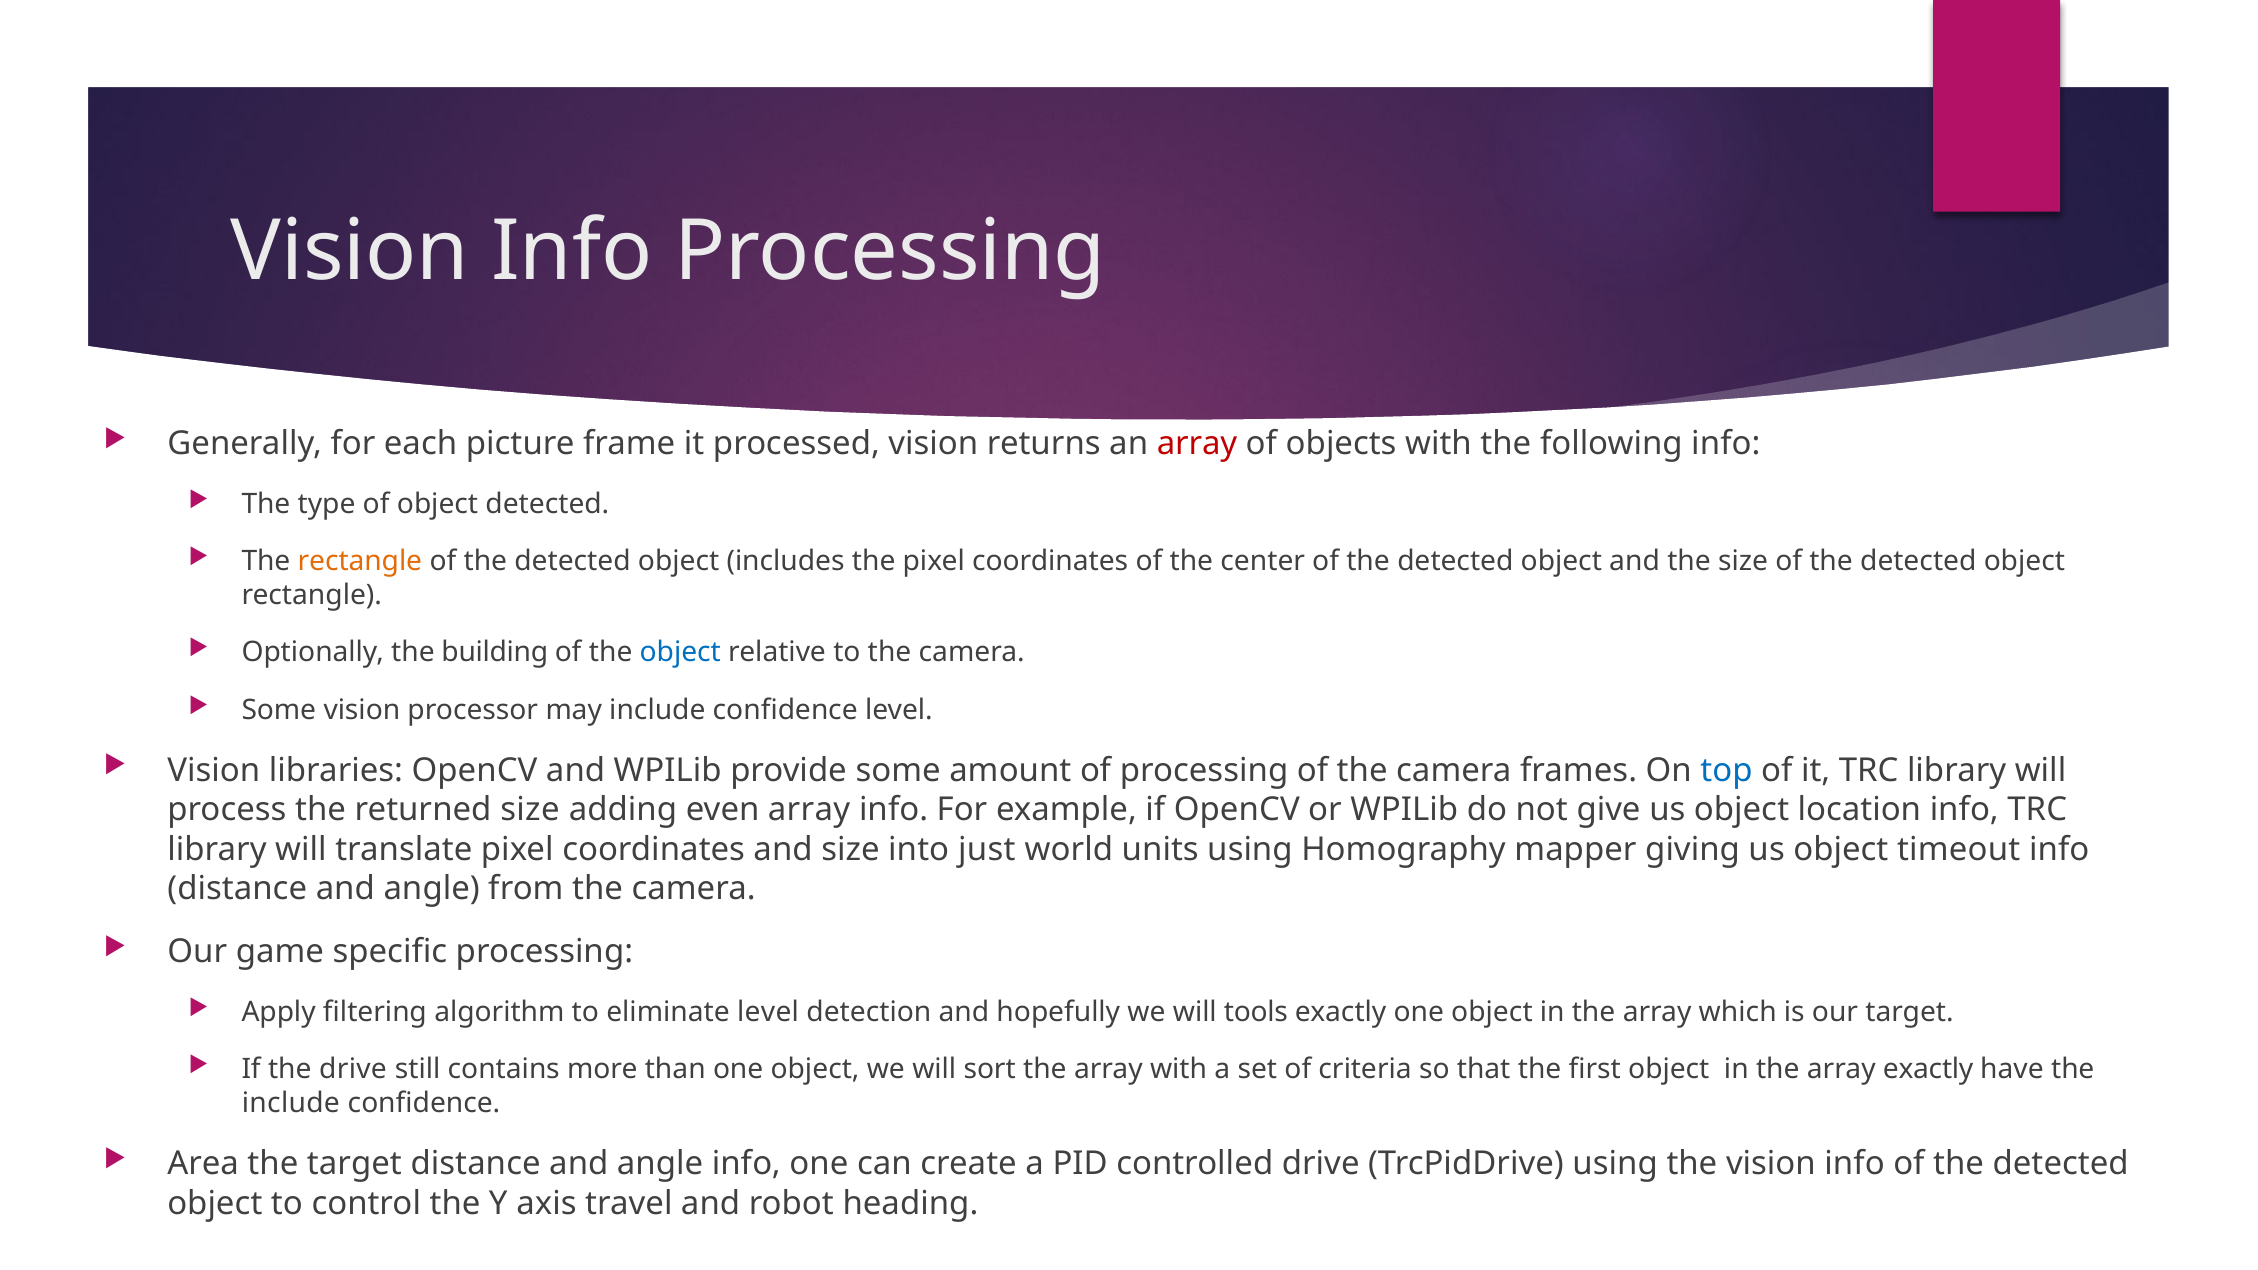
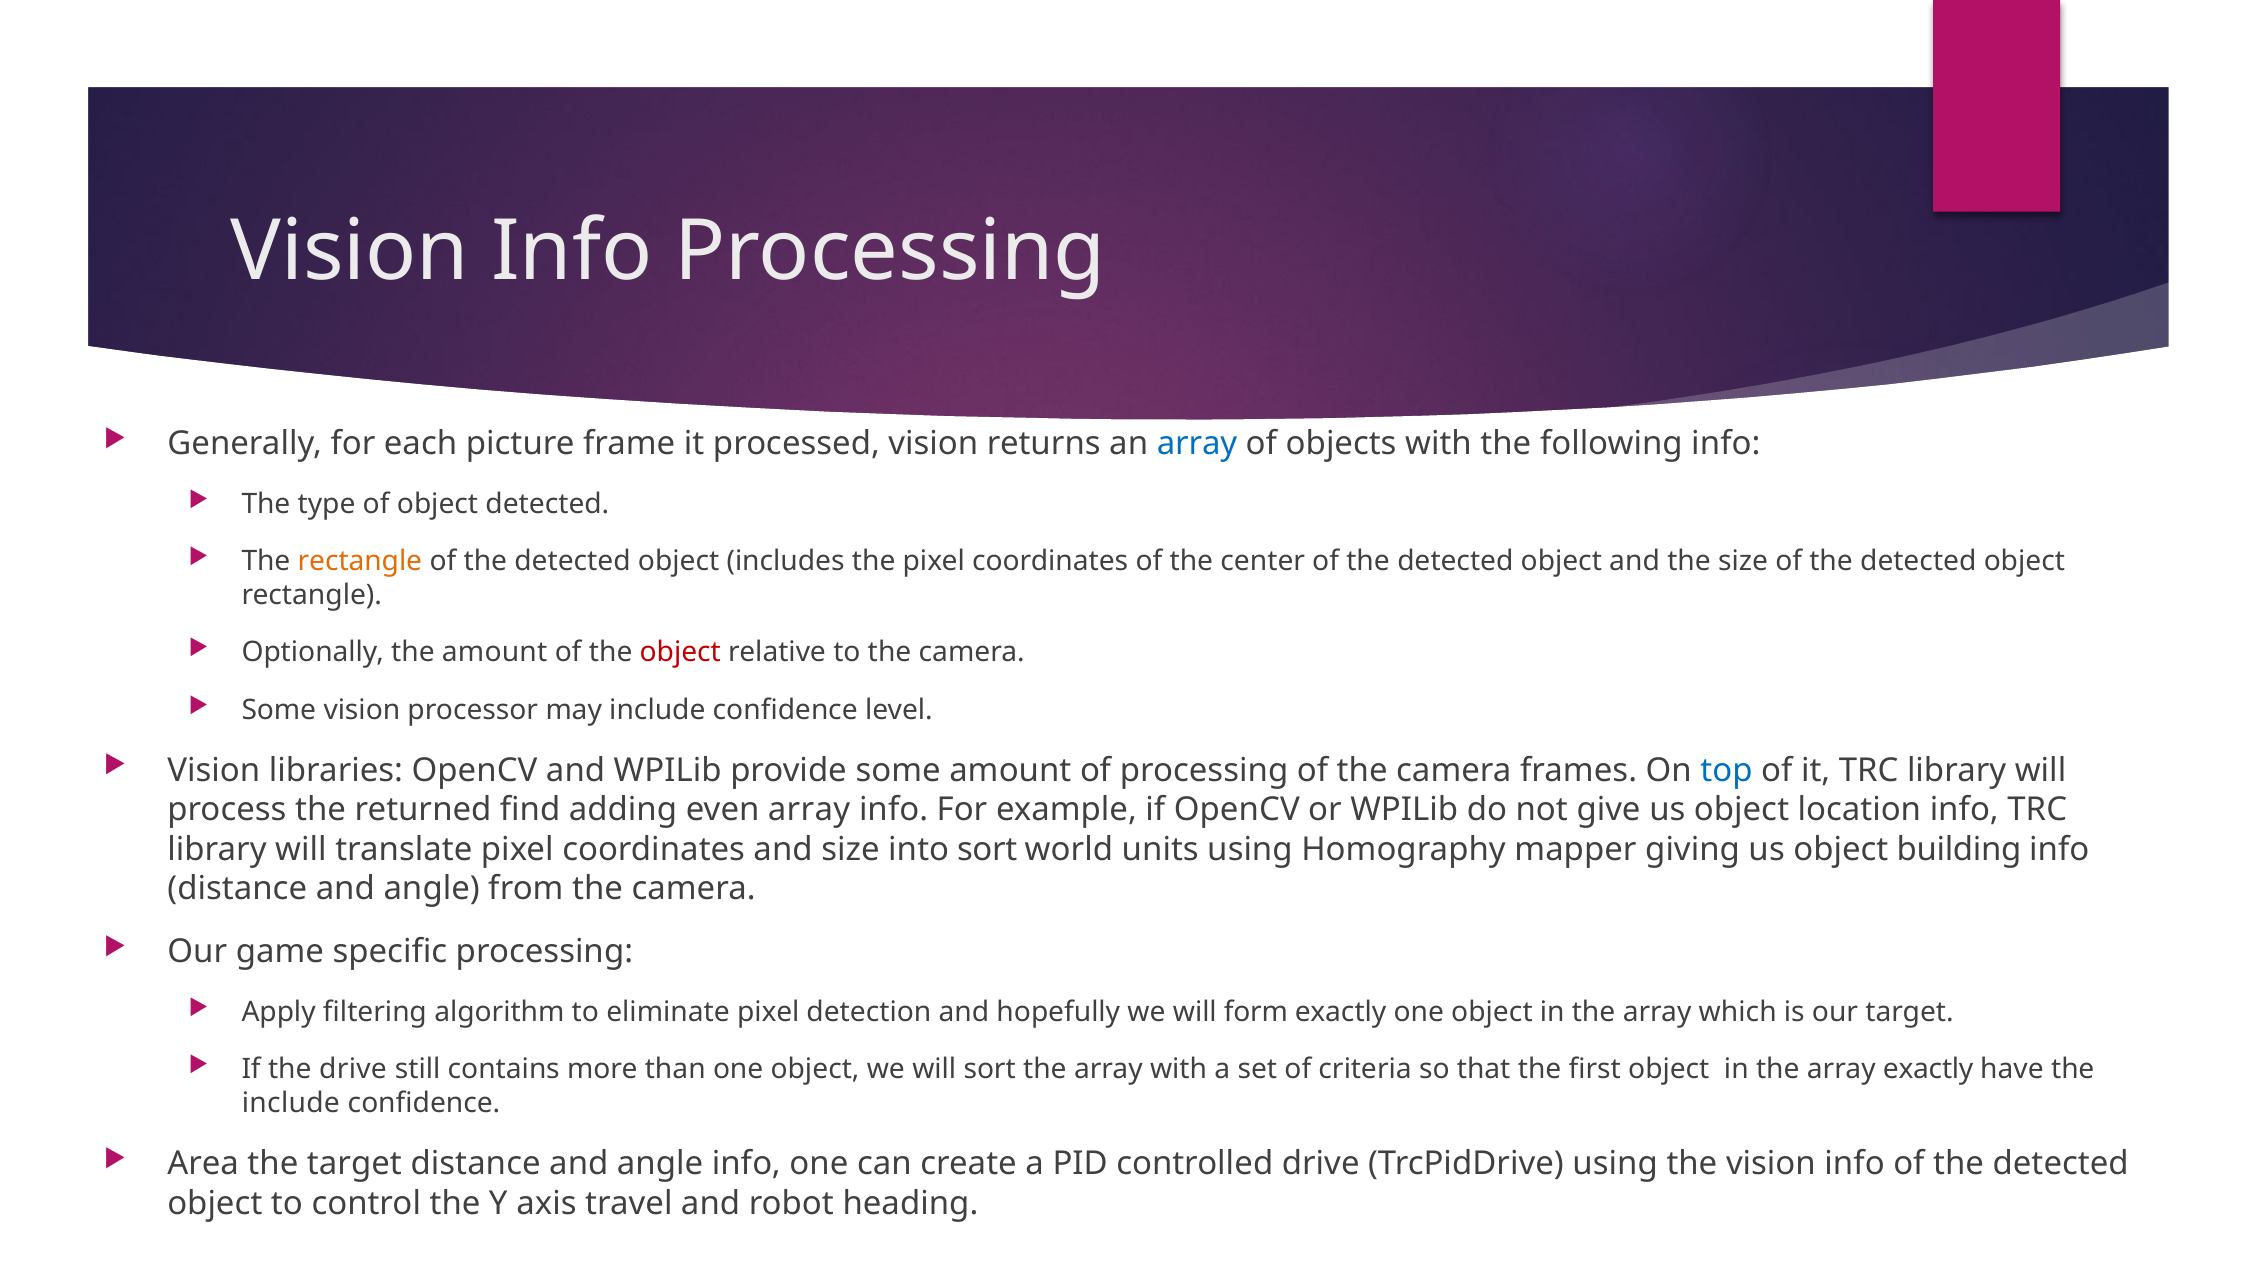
array colour: red -> blue (1197, 444)
the building: building -> amount (495, 652)
object colour: blue -> red (680, 652)
returned size: size -> find (530, 810)
into just: just -> sort (987, 849)
timeout: timeout -> building (1959, 849)
eliminate level: level -> pixel (768, 1012)
tools: tools -> form (1256, 1012)
